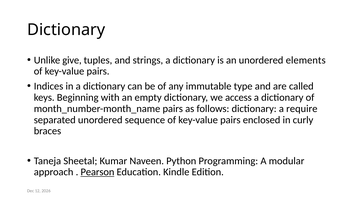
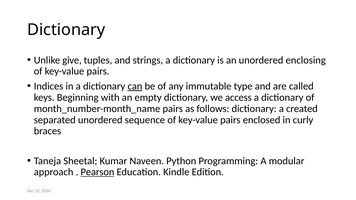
elements: elements -> enclosing (306, 60)
can underline: none -> present (135, 86)
require: require -> created (302, 109)
